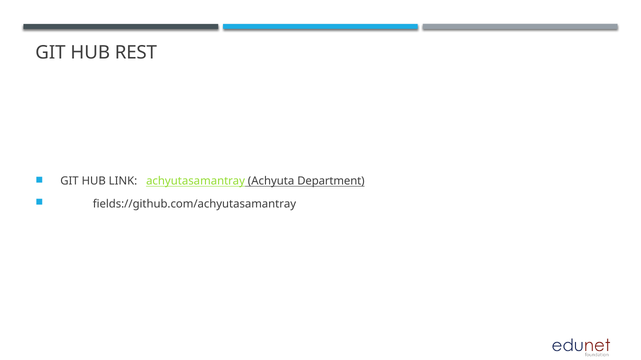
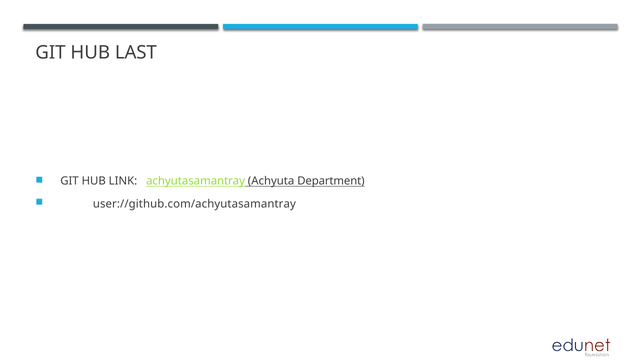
REST: REST -> LAST (136, 52)
fields://github.com/achyutasamantray: fields://github.com/achyutasamantray -> user://github.com/achyutasamantray (194, 204)
